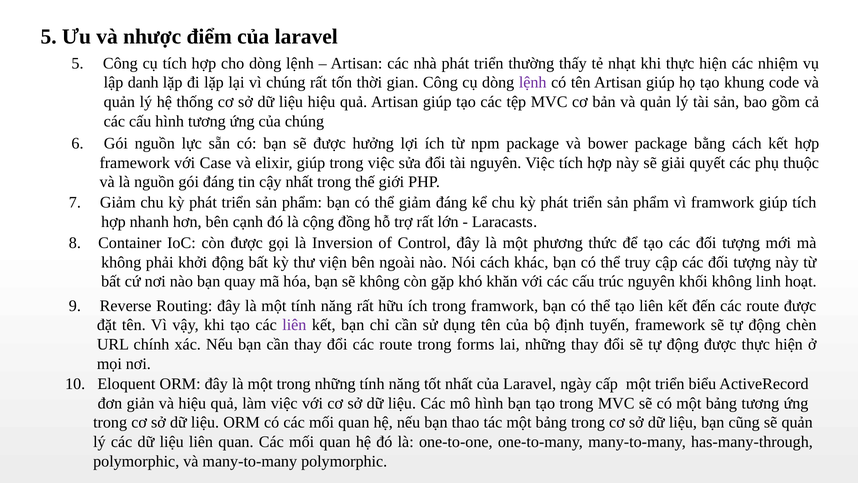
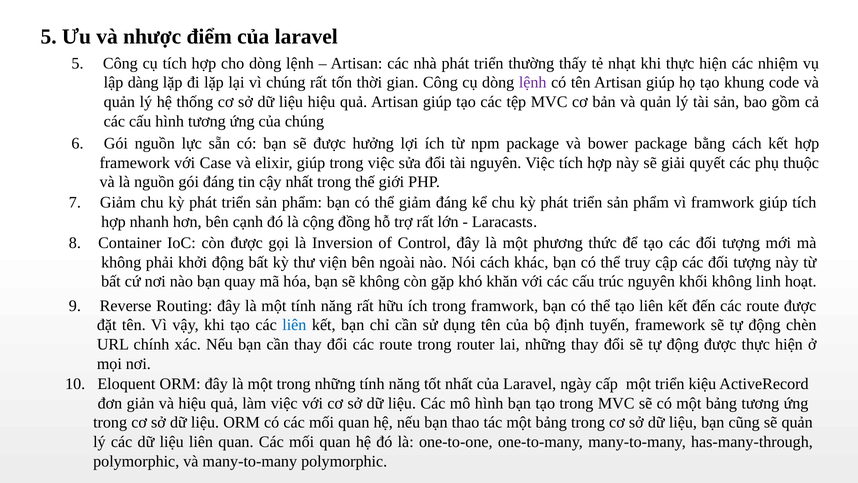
danh: danh -> dàng (143, 83)
liên colour: purple -> blue (294, 325)
forms: forms -> router (476, 344)
biểu: biểu -> kiệu (702, 384)
